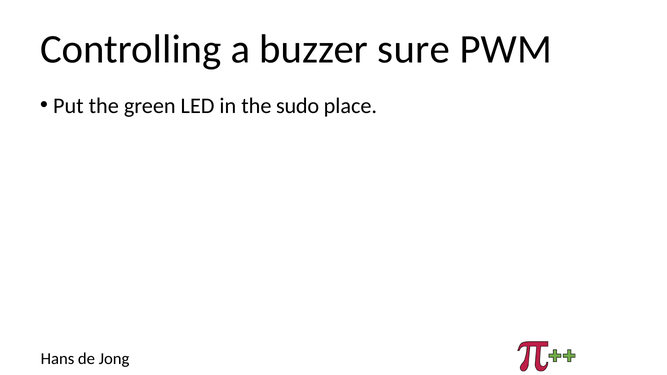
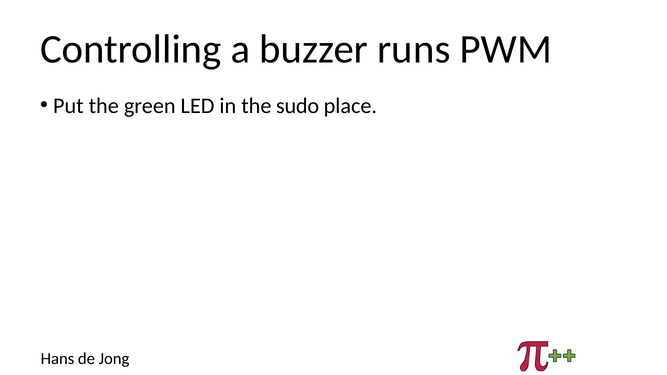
sure: sure -> runs (414, 49)
